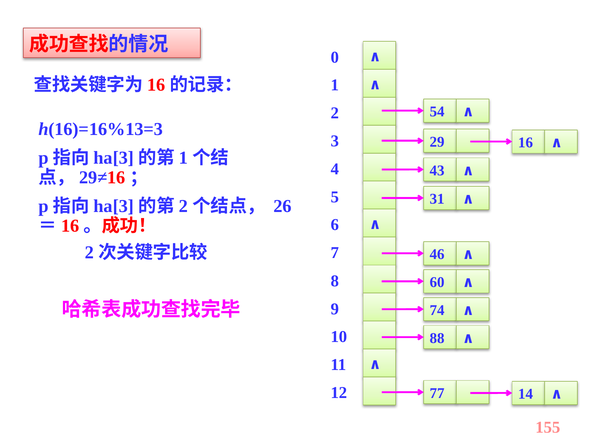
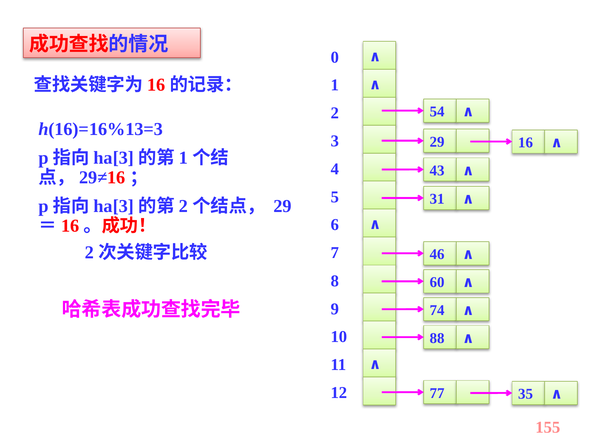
26: 26 -> 29 (283, 206)
14: 14 -> 35 (526, 394)
